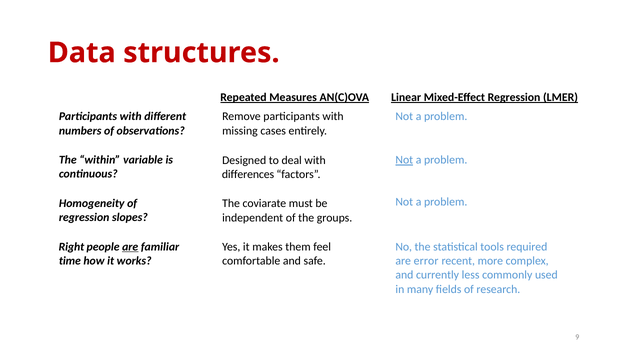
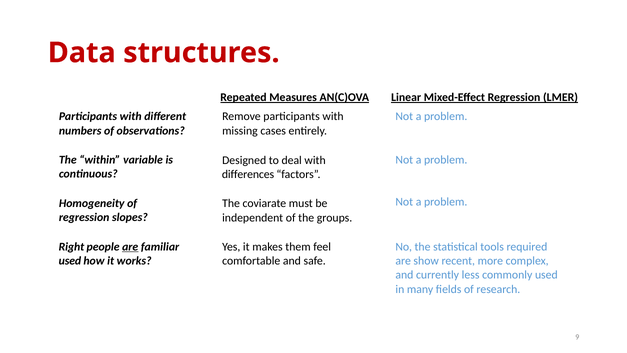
Not underline: present -> none (404, 160)
time: time -> used (70, 261)
error: error -> show (426, 261)
